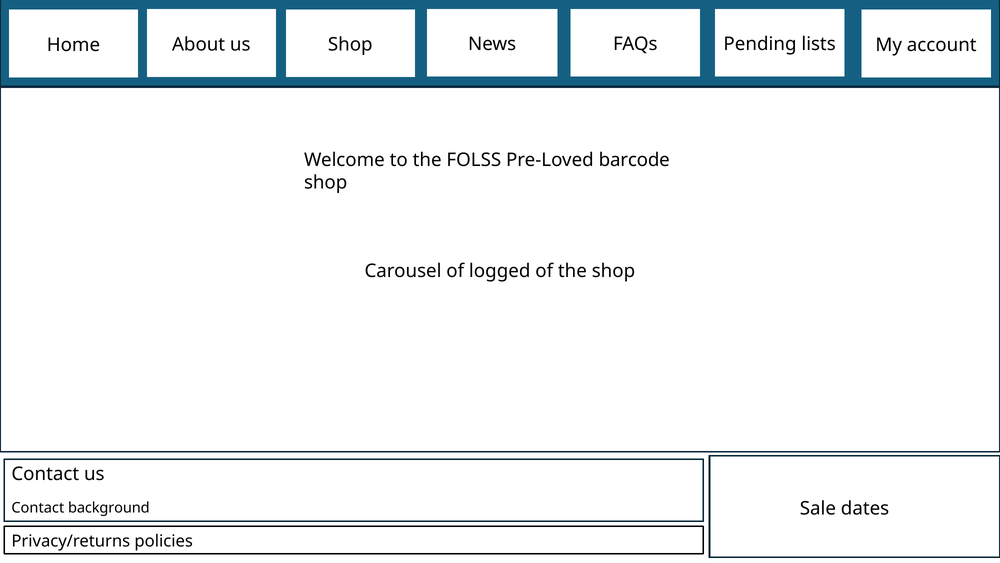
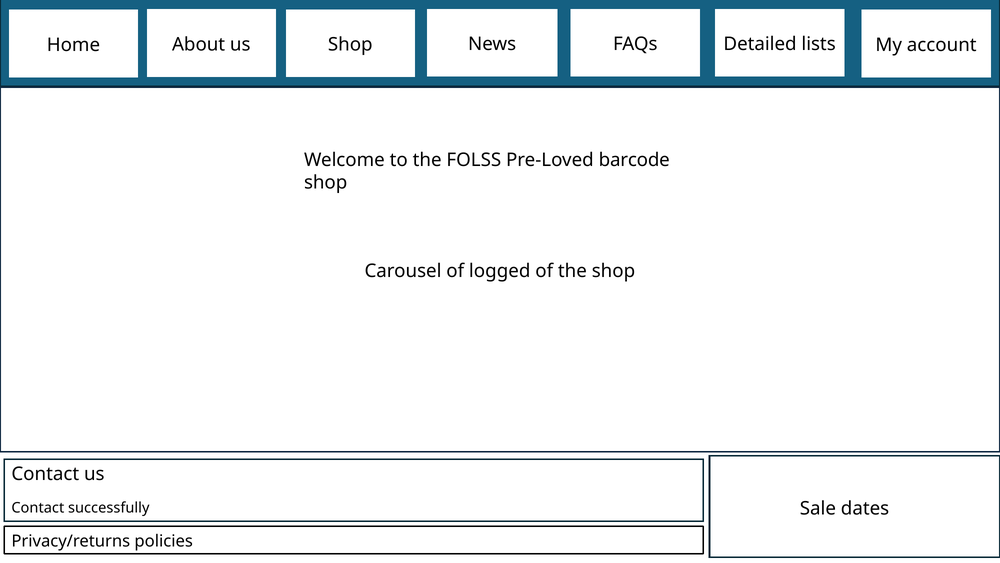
Pending: Pending -> Detailed (760, 44)
background: background -> successfully (109, 507)
